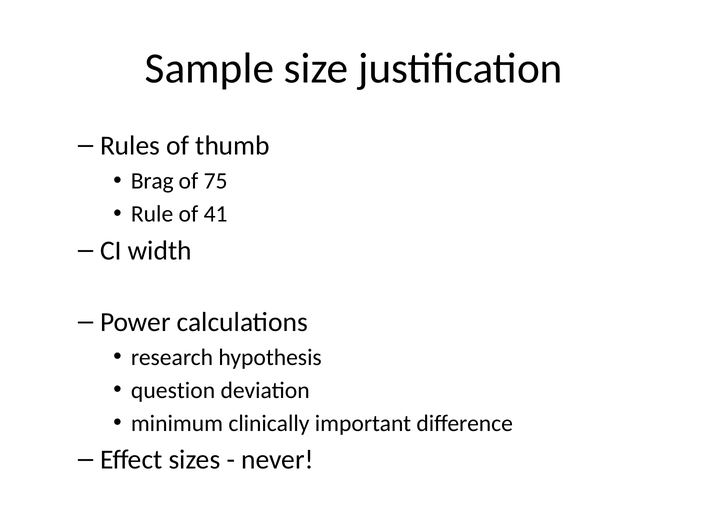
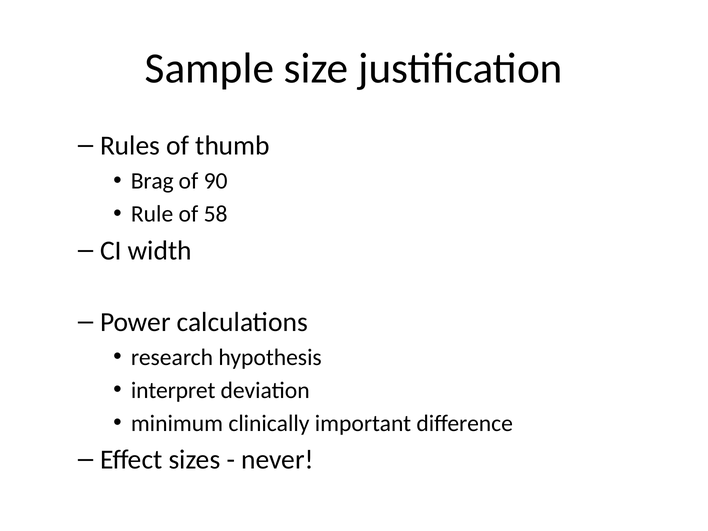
75: 75 -> 90 (216, 181)
41: 41 -> 58 (216, 214)
question: question -> interpret (173, 390)
